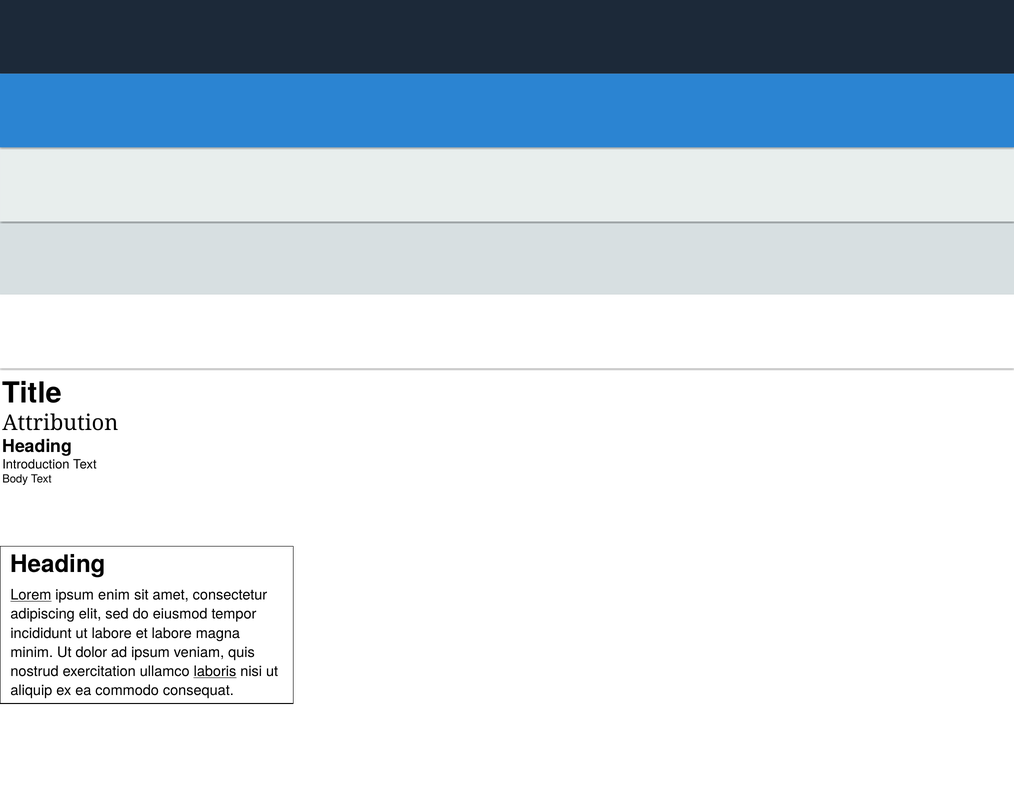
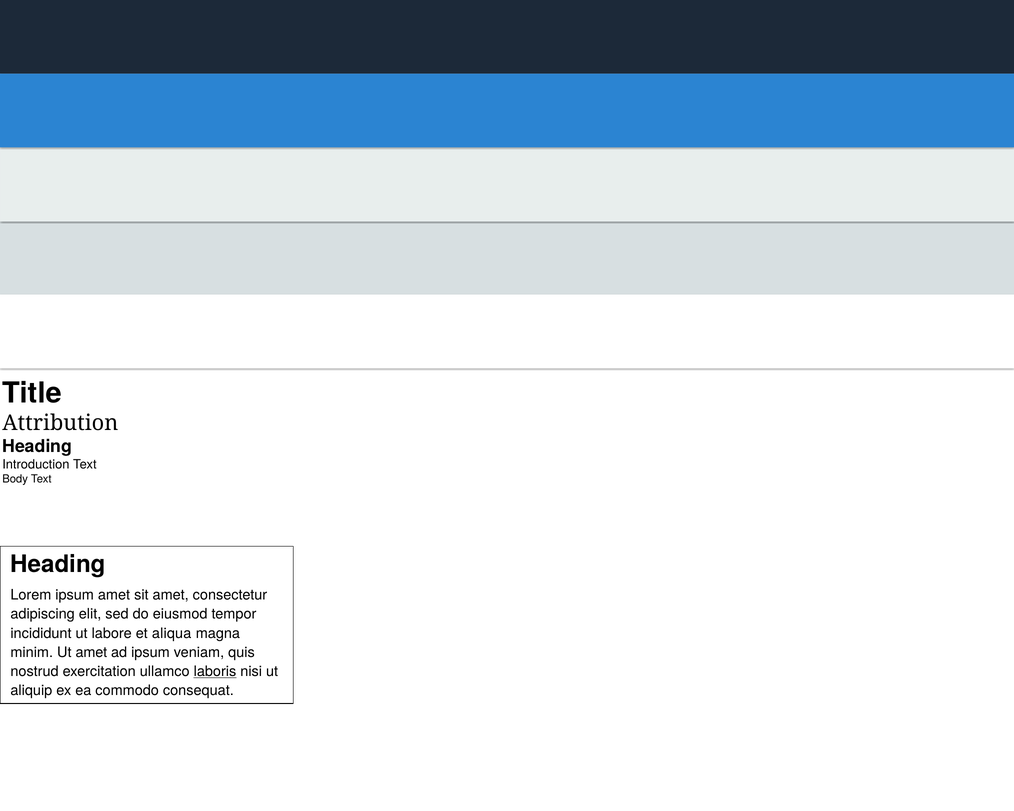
Lorem underline: present -> none (31, 595)
ipsum enim: enim -> amet (114, 595)
et labore: labore -> aliqua (172, 633)
Ut dolor: dolor -> amet (91, 653)
